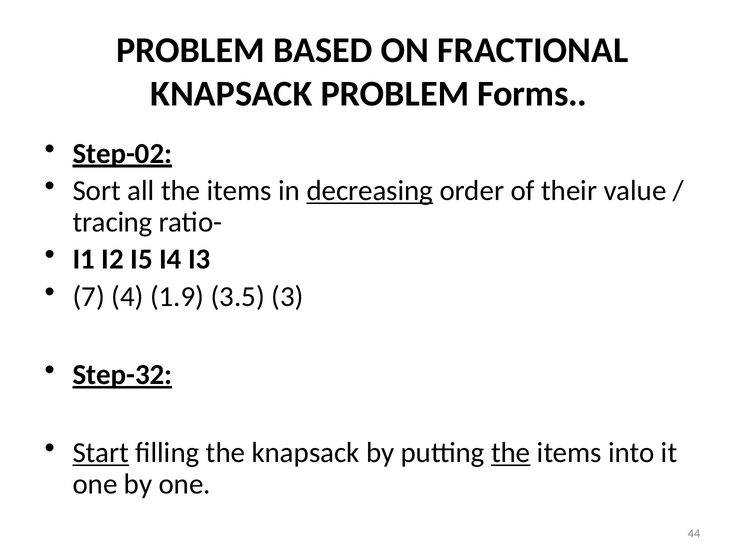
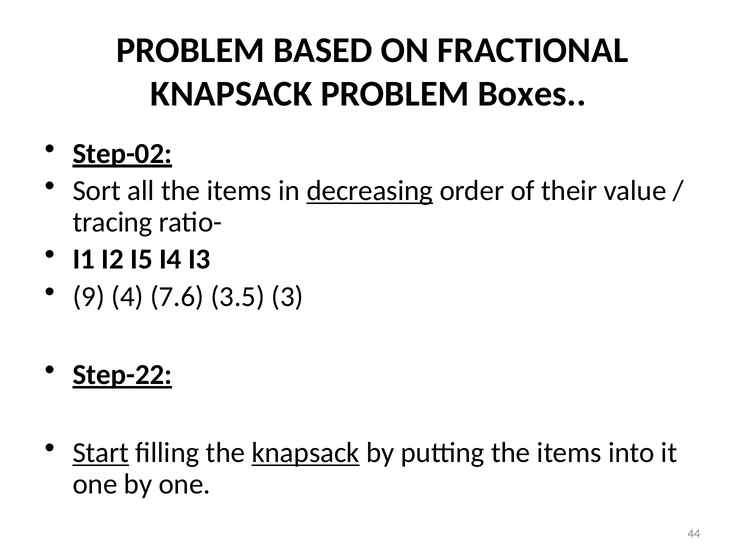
Forms: Forms -> Boxes (532, 94)
7: 7 -> 9 (89, 297)
1.9: 1.9 -> 7.6 (177, 297)
Step-32: Step-32 -> Step-22 (122, 375)
knapsack underline: none -> present (306, 453)
the underline: present -> none (511, 453)
